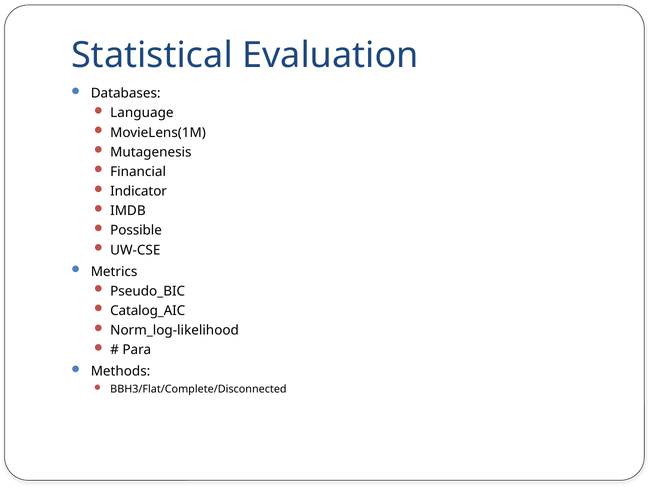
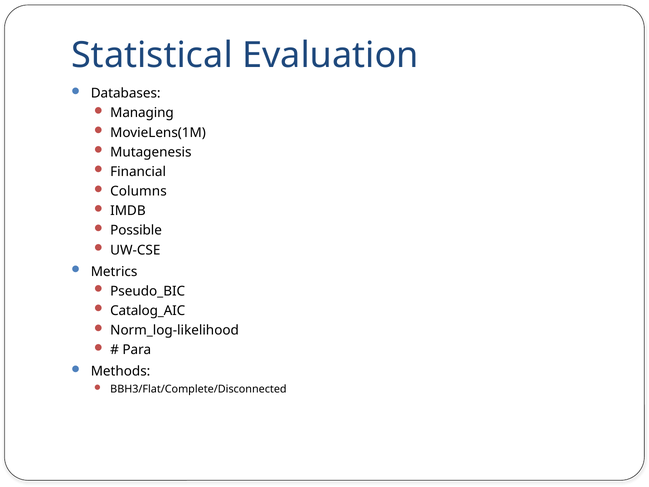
Language: Language -> Managing (142, 113)
Indicator: Indicator -> Columns (138, 191)
